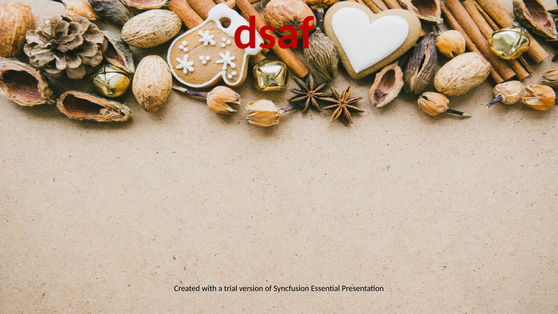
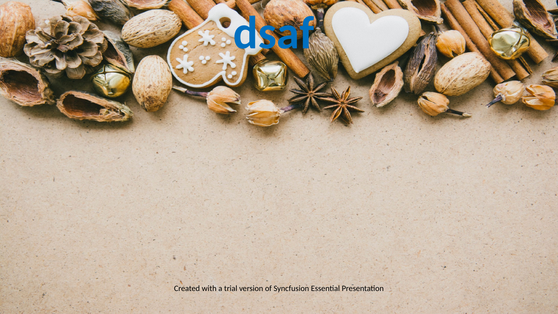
dsaf colour: red -> blue (274, 33)
